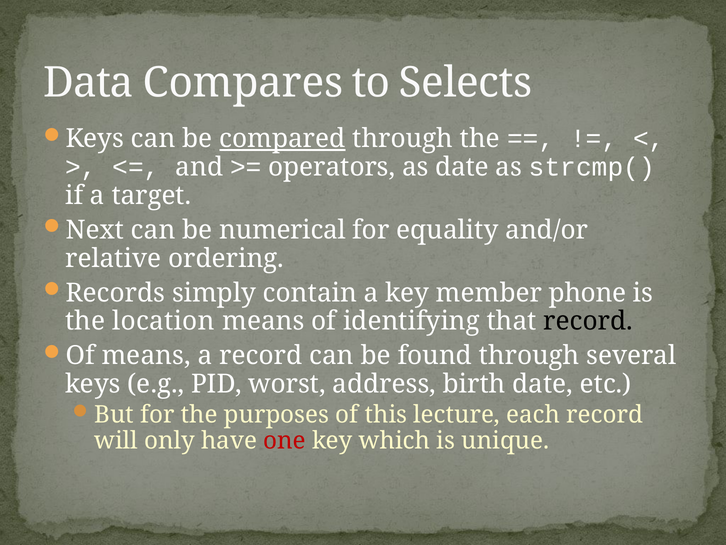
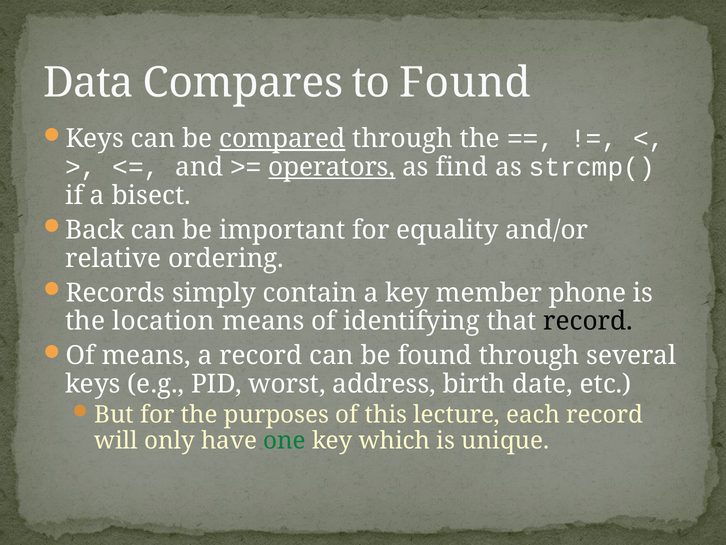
to Selects: Selects -> Found (465, 83)
operators underline: none -> present (332, 167)
as date: date -> find (462, 167)
target: target -> bisect (151, 195)
Next: Next -> Back (95, 230)
numerical: numerical -> important (282, 230)
one colour: red -> green (285, 440)
